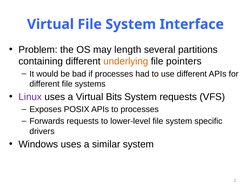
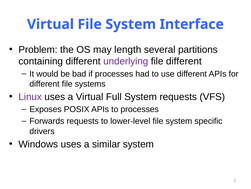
underlying colour: orange -> purple (126, 61)
file pointers: pointers -> different (184, 61)
Bits: Bits -> Full (114, 97)
